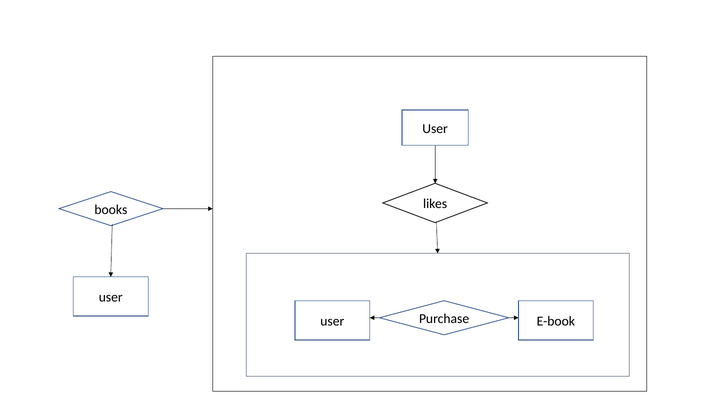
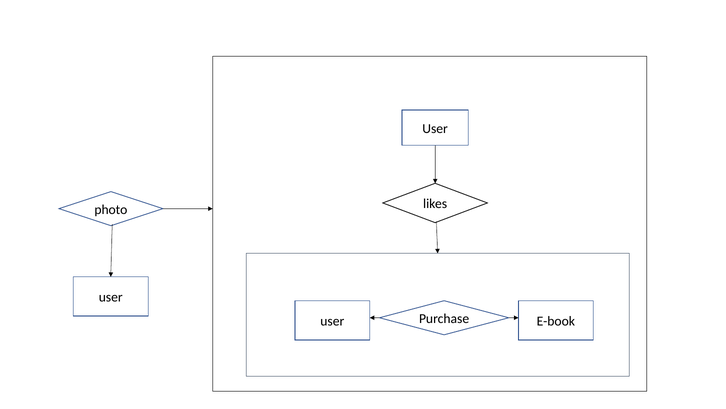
books: books -> photo (111, 209)
